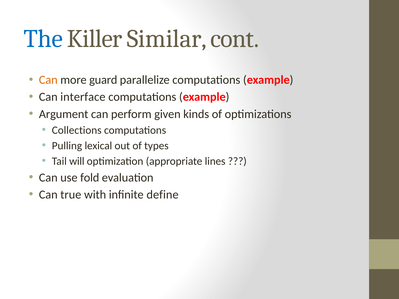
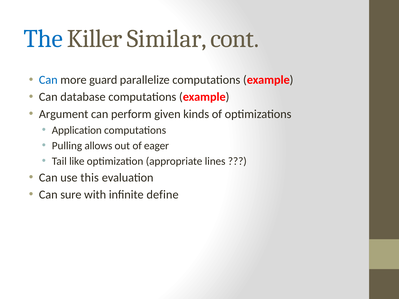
Can colour: orange -> blue (48, 80)
interface: interface -> database (83, 97)
Collections: Collections -> Application (77, 130)
lexical: lexical -> allows (98, 146)
types: types -> eager (156, 146)
will: will -> like (77, 161)
fold: fold -> this (90, 178)
true: true -> sure (71, 195)
